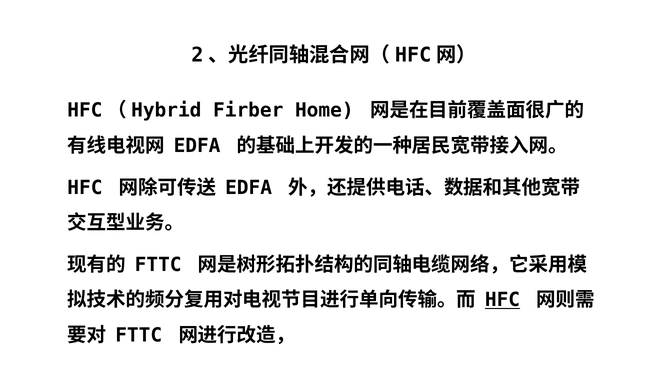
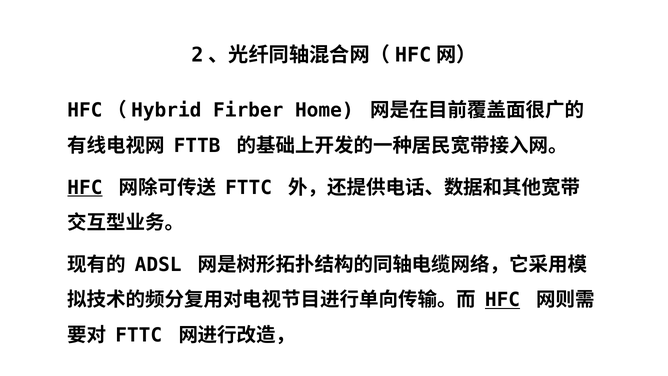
EDFA: EDFA -> FTTB (197, 146)
HFC underline: none -> present (85, 188)
EDFA: EDFA -> FTTC (249, 188)
FTTC: FTTC -> ADSL (158, 265)
